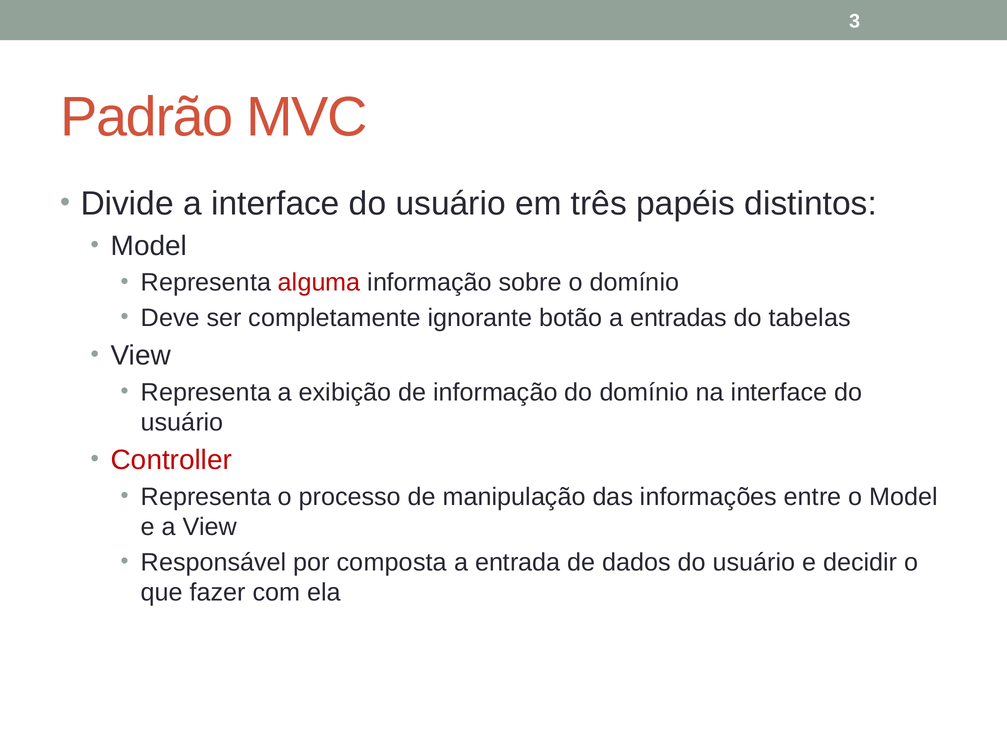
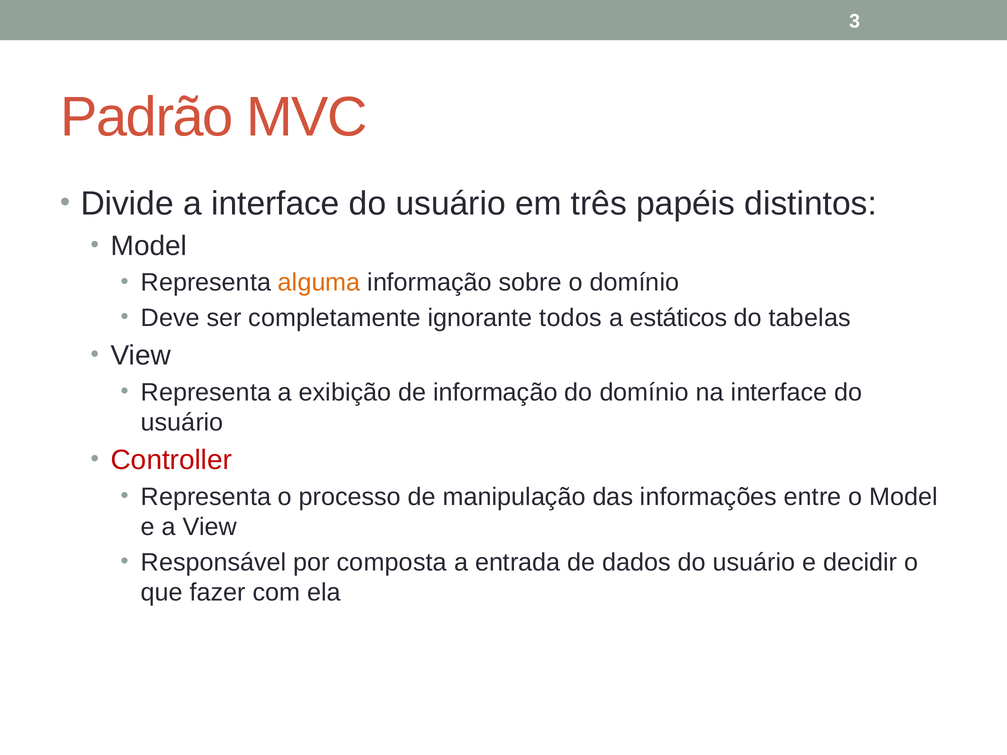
alguma colour: red -> orange (319, 283)
botão: botão -> todos (571, 318)
entradas: entradas -> estáticos (679, 318)
